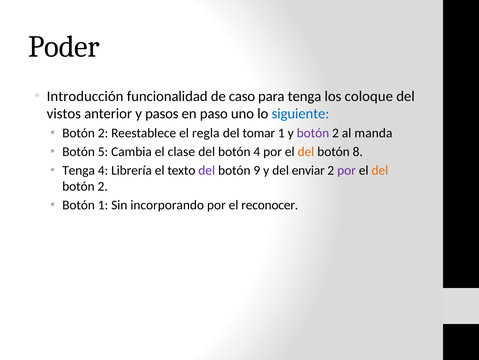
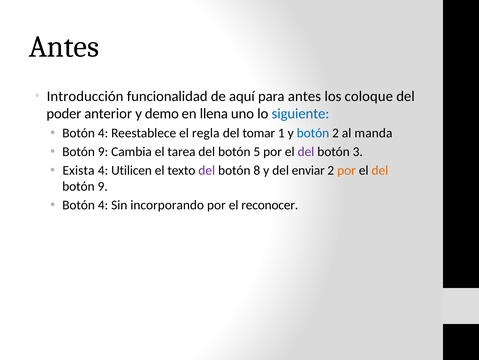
Poder: Poder -> Antes (64, 46)
caso: caso -> aquí (242, 96)
para tenga: tenga -> antes (304, 96)
vistos: vistos -> poder (64, 114)
pasos: pasos -> demo (162, 114)
paso: paso -> llena (214, 114)
2: 2 -> 4 (103, 133)
botón colour: purple -> blue (313, 133)
5: 5 -> 9 (103, 152)
clase: clase -> tarea (181, 152)
botón 4: 4 -> 5 (257, 152)
del colour: orange -> purple (306, 152)
8: 8 -> 3 (358, 152)
Tenga: Tenga -> Exista (79, 170)
Librería: Librería -> Utilicen (132, 170)
9: 9 -> 8 (257, 170)
por colour: purple -> orange (347, 170)
2: 2 -> 9 (103, 186)
1: 1 -> 4 (103, 205)
